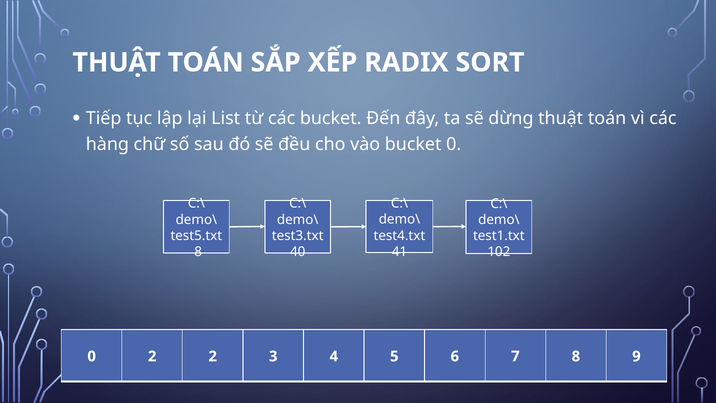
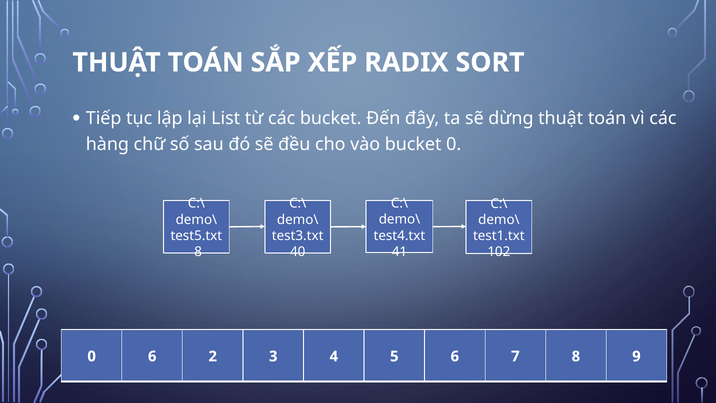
0 2: 2 -> 6 (152, 356)
